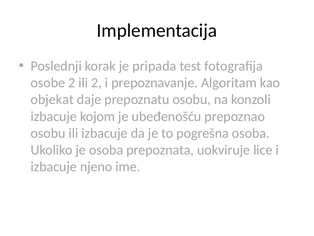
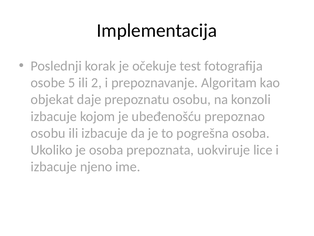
pripada: pripada -> očekuje (154, 66)
osobe 2: 2 -> 5 (72, 83)
